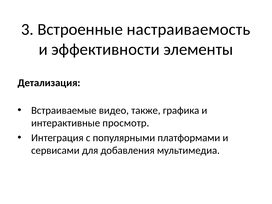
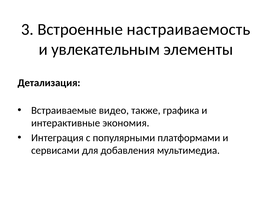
эффективности: эффективности -> увлекательным (106, 49)
просмотр: просмотр -> экономия (126, 123)
